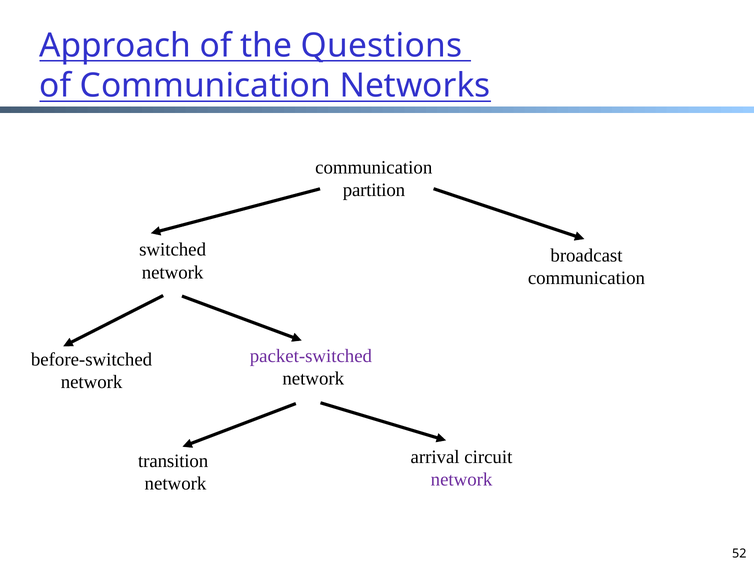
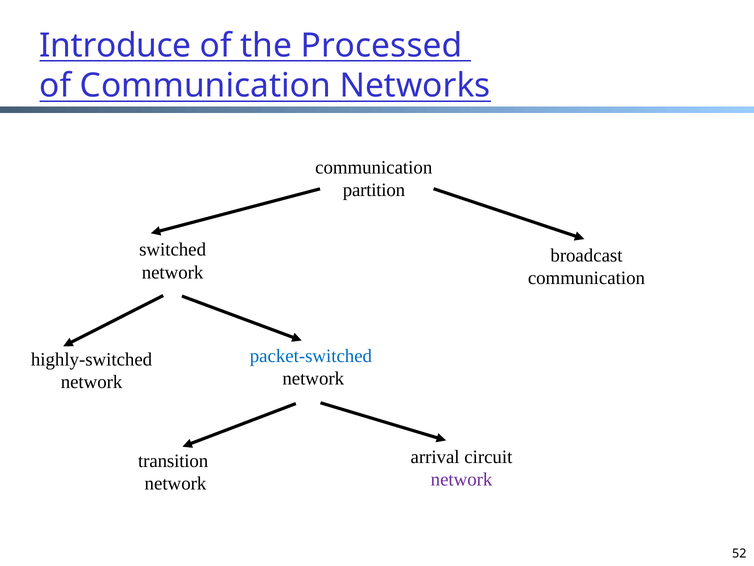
Approach: Approach -> Introduce (115, 46)
Questions: Questions -> Processed (381, 46)
packet-switched colour: purple -> blue (311, 356)
before-switched: before-switched -> highly-switched (92, 359)
